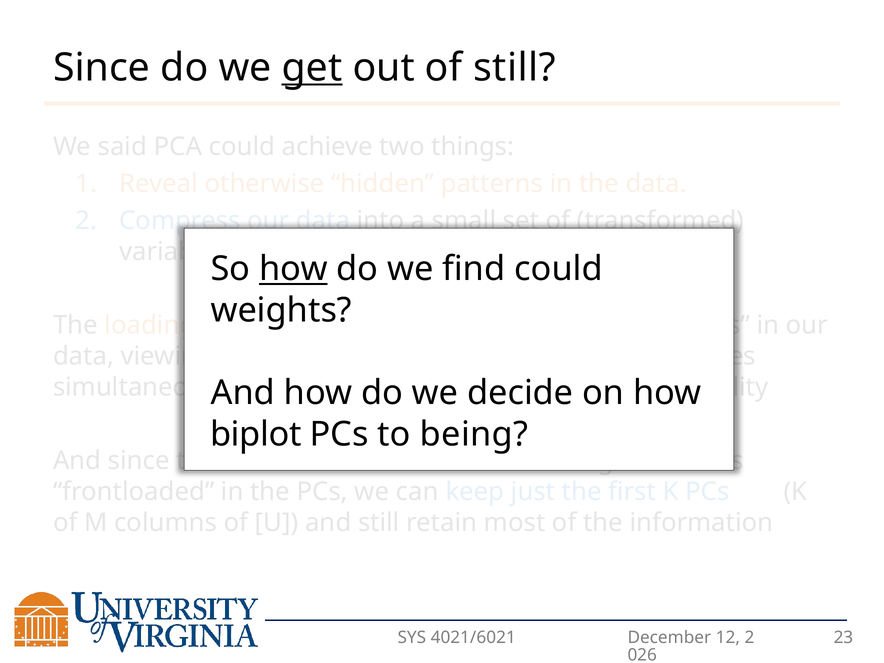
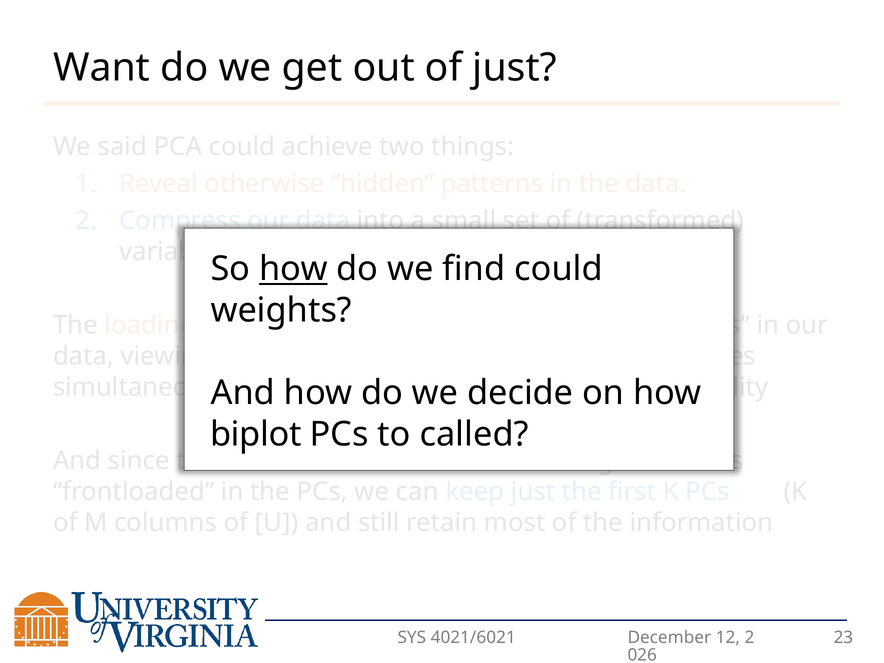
Since: Since -> Want (102, 68)
get underline: present -> none (312, 68)
of still: still -> just (515, 68)
being: being -> called (474, 434)
